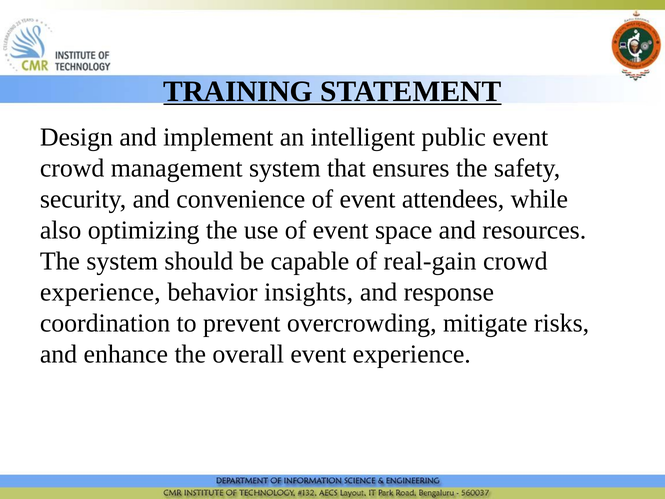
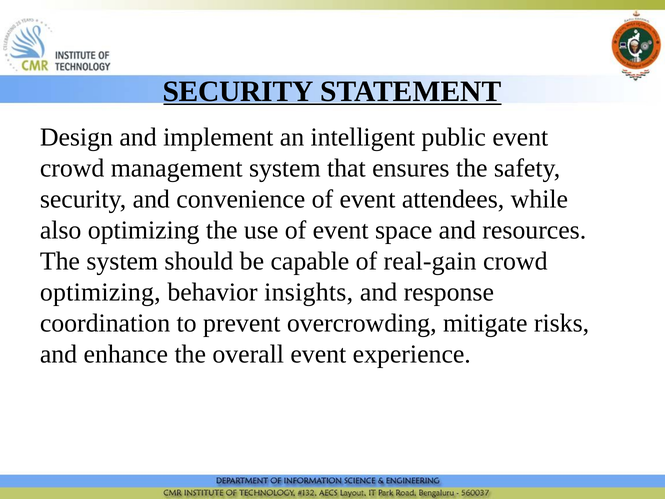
TRAINING: TRAINING -> SECURITY (238, 91)
experience: experience -> optimizing (100, 292)
